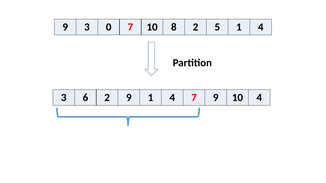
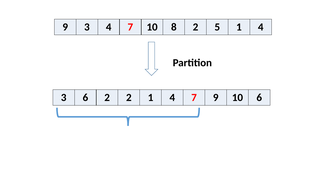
3 0: 0 -> 4 (109, 27)
2 9: 9 -> 2 (129, 98)
10 4: 4 -> 6 (259, 98)
